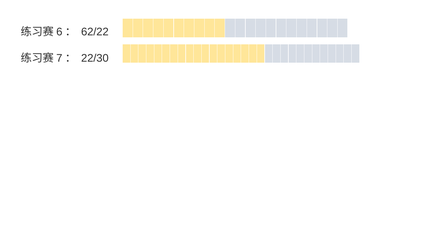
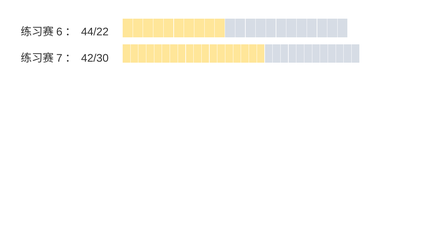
62/22: 62/22 -> 44/22 (95, 32)
22/30: 22/30 -> 42/30 (95, 58)
